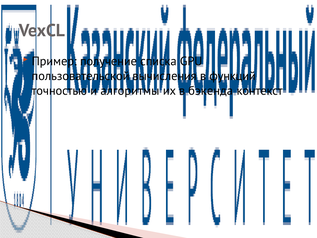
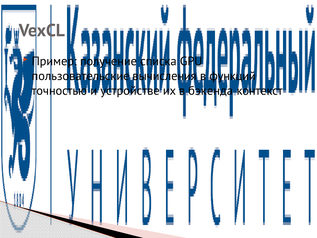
пользовательской: пользовательской -> пользовательские (81, 76)
алгоритмы: алгоритмы -> устройстве (130, 91)
